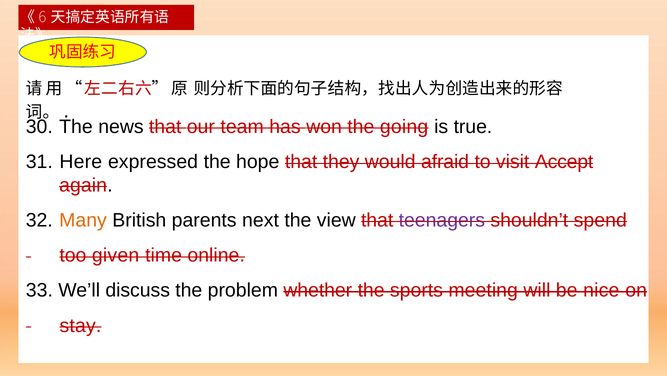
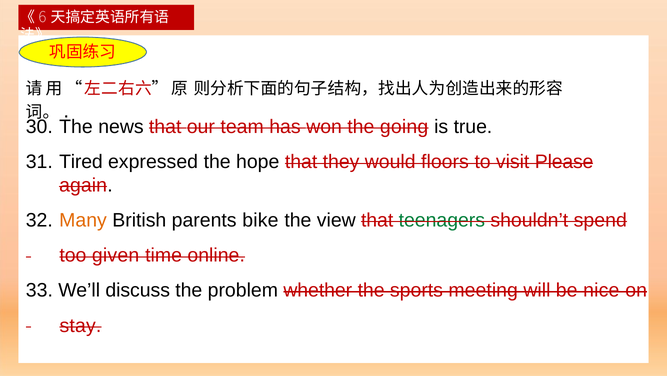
Here: Here -> Tired (81, 162)
afraid: afraid -> floors (445, 162)
Accept: Accept -> Please (564, 162)
next: next -> bike (260, 220)
teenagers colour: purple -> green (442, 220)
